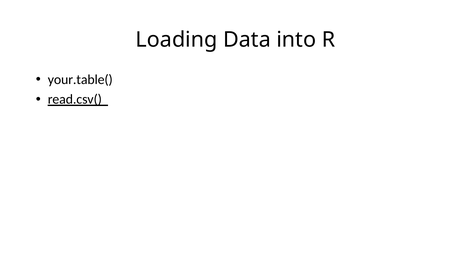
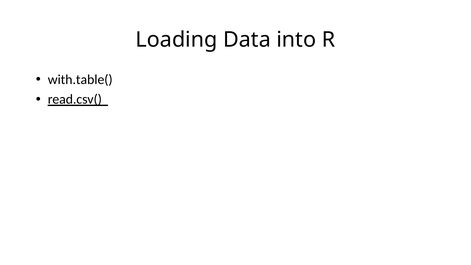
your.table(: your.table( -> with.table( (80, 80)
